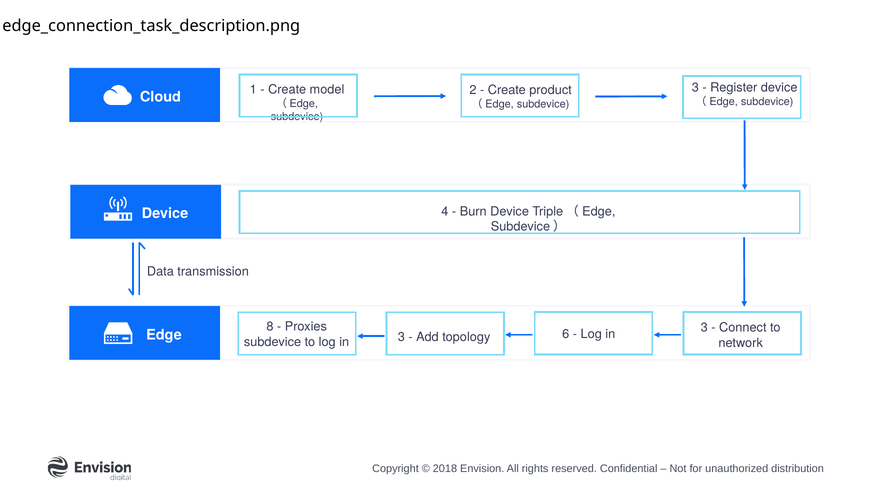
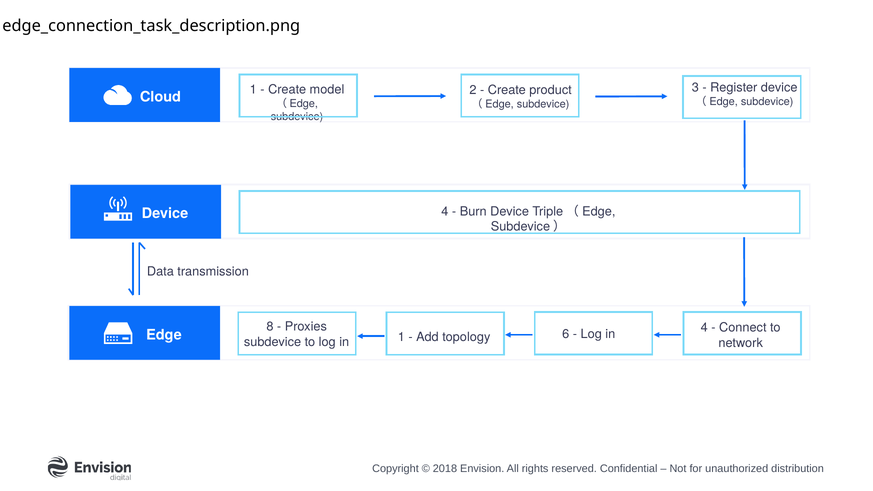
to log in 3: 3 -> 1 (401, 337)
3: 3 -> 4 (704, 328)
